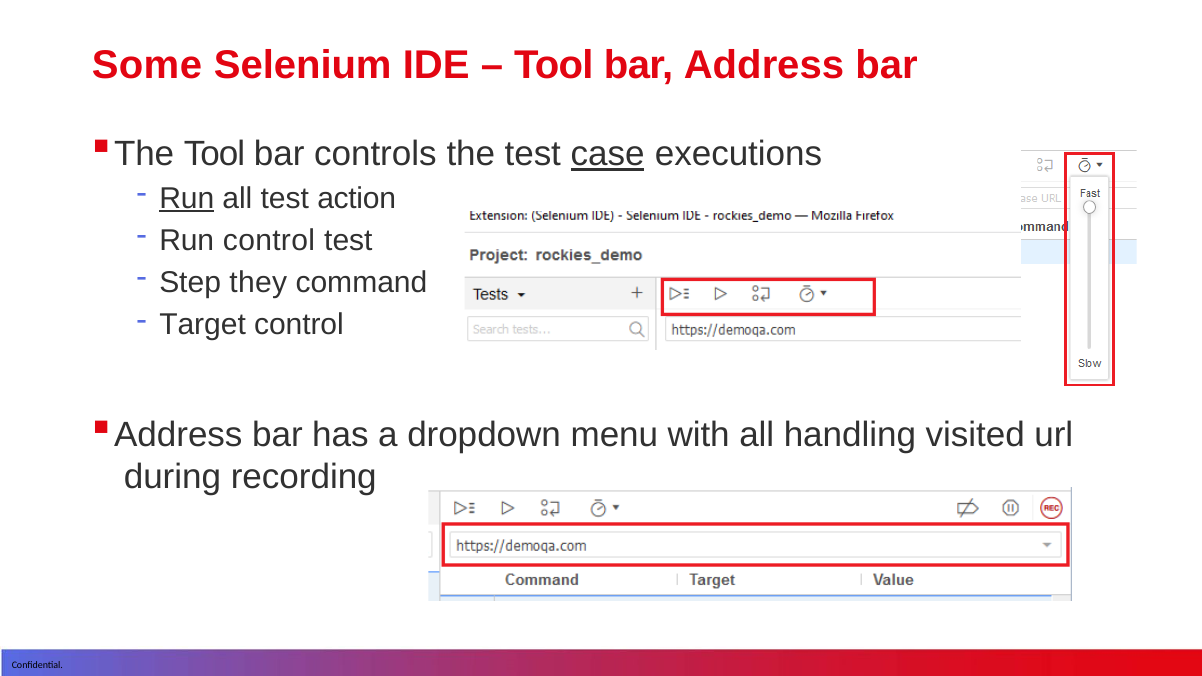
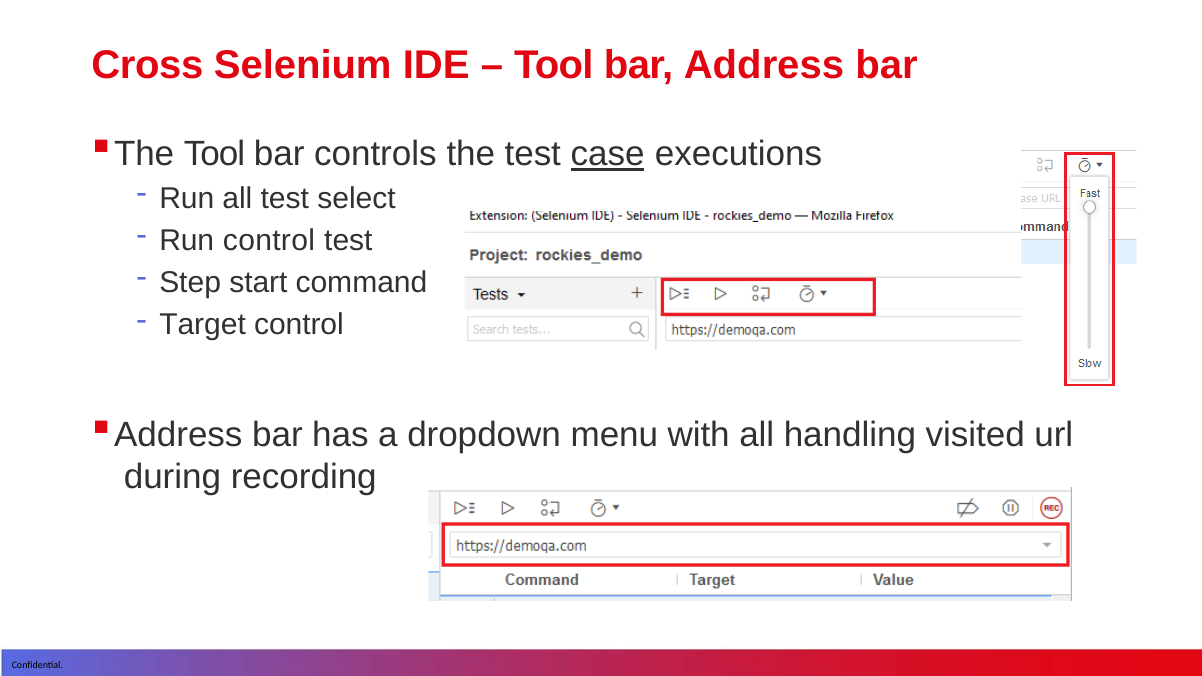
Some: Some -> Cross (147, 65)
Run underline: present -> none (187, 198)
action: action -> select (357, 198)
they: they -> start (258, 283)
